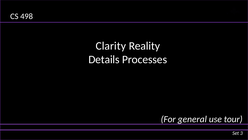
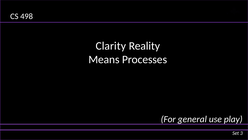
Details: Details -> Means (104, 59)
tour: tour -> play (233, 119)
